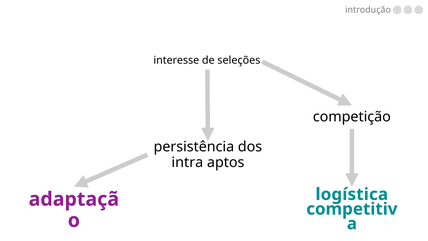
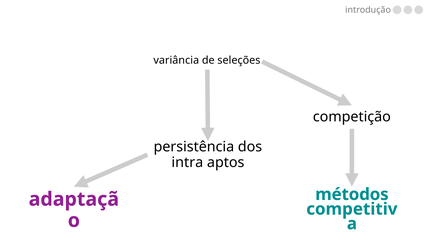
interesse: interesse -> variância (176, 60)
logística: logística -> métodos (352, 194)
